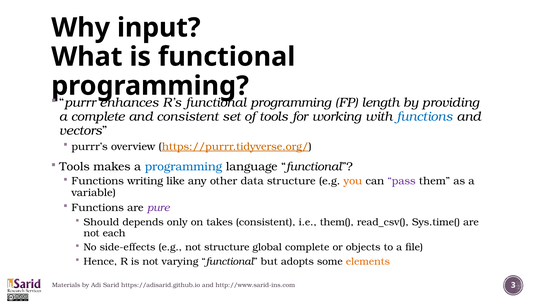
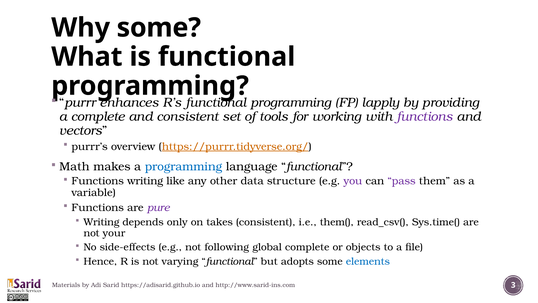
Why input: input -> some (159, 28)
length: length -> lapply (381, 103)
functions colour: blue -> purple (425, 116)
Tools: Tools -> Math (74, 167)
you colour: orange -> purple (353, 181)
Should: Should -> Writing (101, 222)
each: each -> your (114, 233)
not structure: structure -> following (227, 247)
elements colour: orange -> blue (368, 261)
